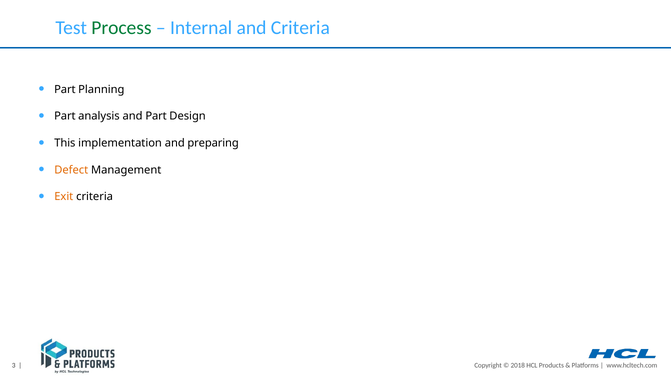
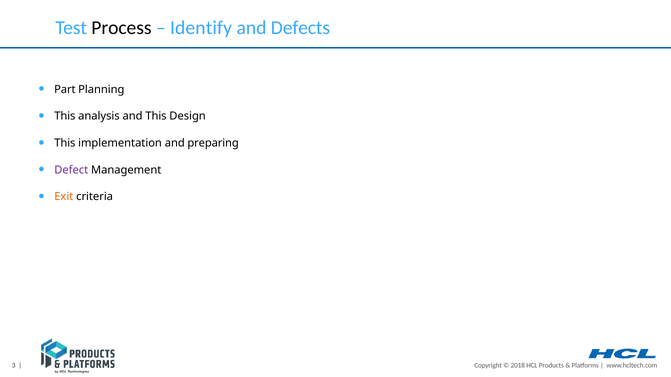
Process colour: green -> black (121, 28)
Internal: Internal -> Identify (201, 28)
and Criteria: Criteria -> Defects (300, 28)
Part: Part -> This (65, 116)
and Part: Part -> This (156, 116)
Defect colour: orange -> purple (71, 170)
